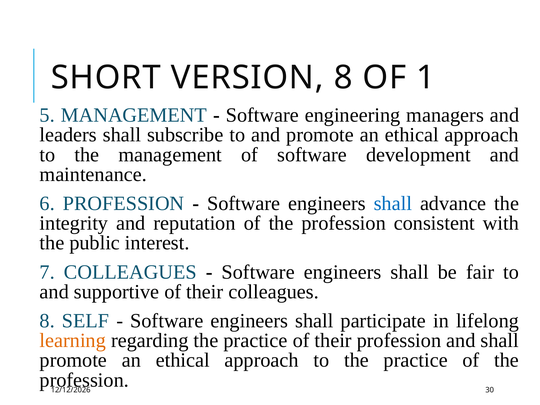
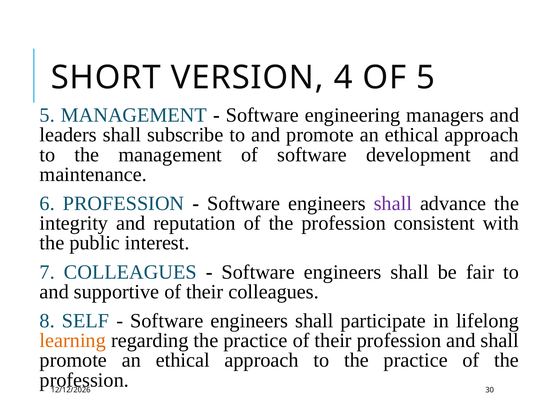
VERSION 8: 8 -> 4 (343, 77)
OF 1: 1 -> 5 (426, 77)
shall colour: blue -> purple (393, 204)
